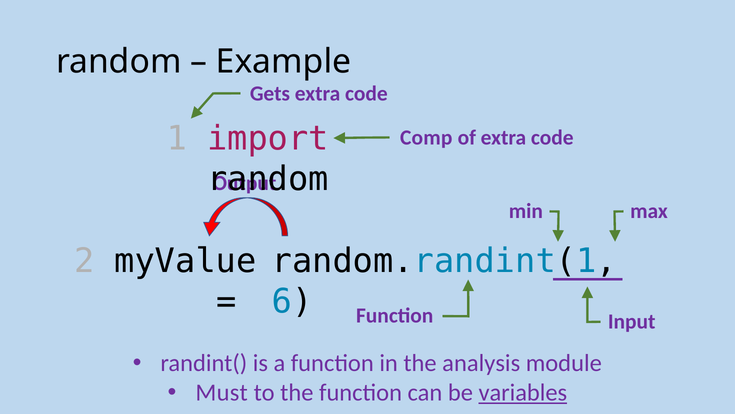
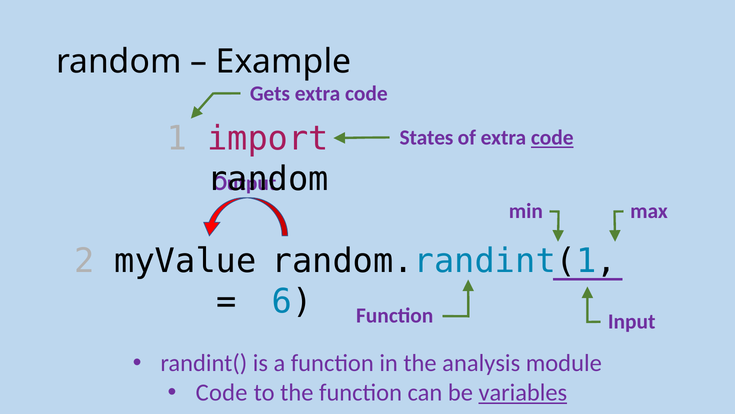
Comp: Comp -> States (426, 138)
code underline: none -> present (552, 138)
Must: Must -> Code (222, 392)
